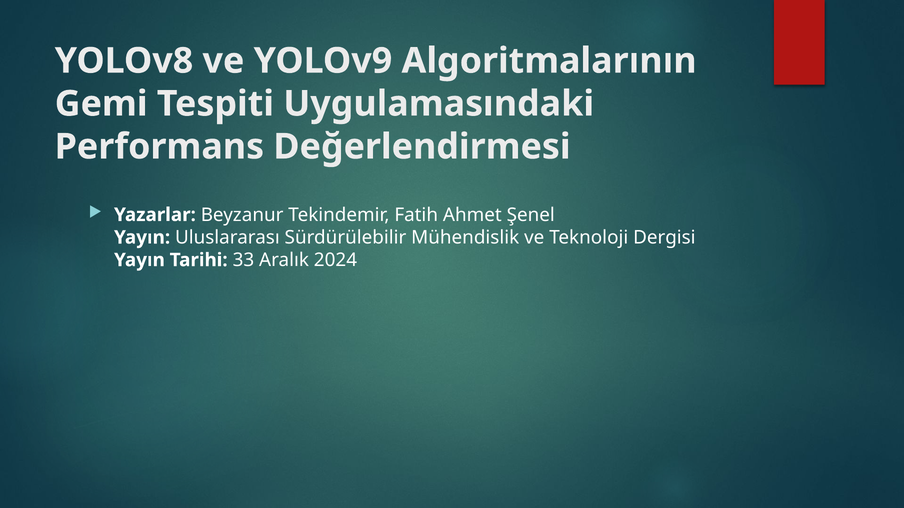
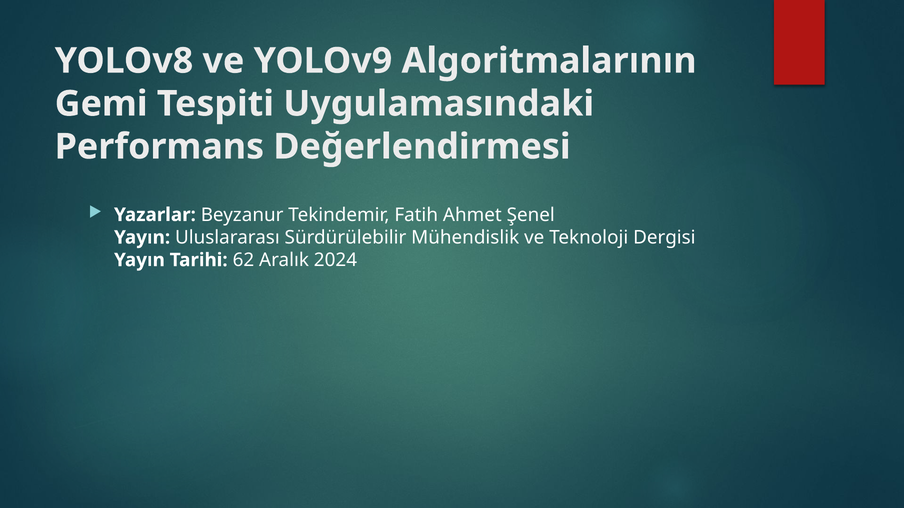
33: 33 -> 62 (243, 260)
